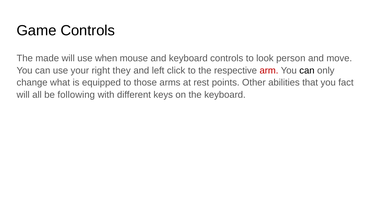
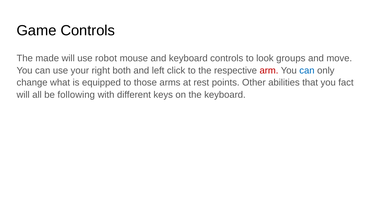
when: when -> robot (106, 58)
person: person -> groups (291, 58)
they: they -> both (122, 70)
can colour: black -> blue (307, 70)
